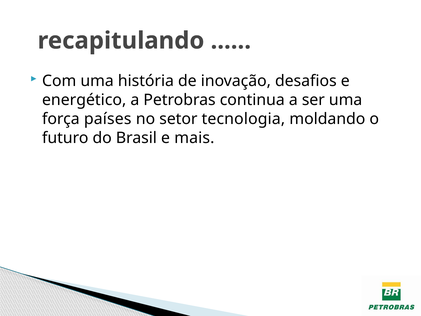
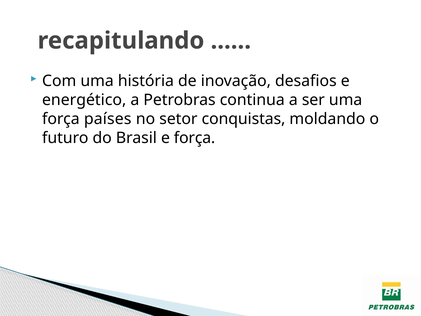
tecnologia: tecnologia -> conquistas (243, 119)
e mais: mais -> força (195, 138)
